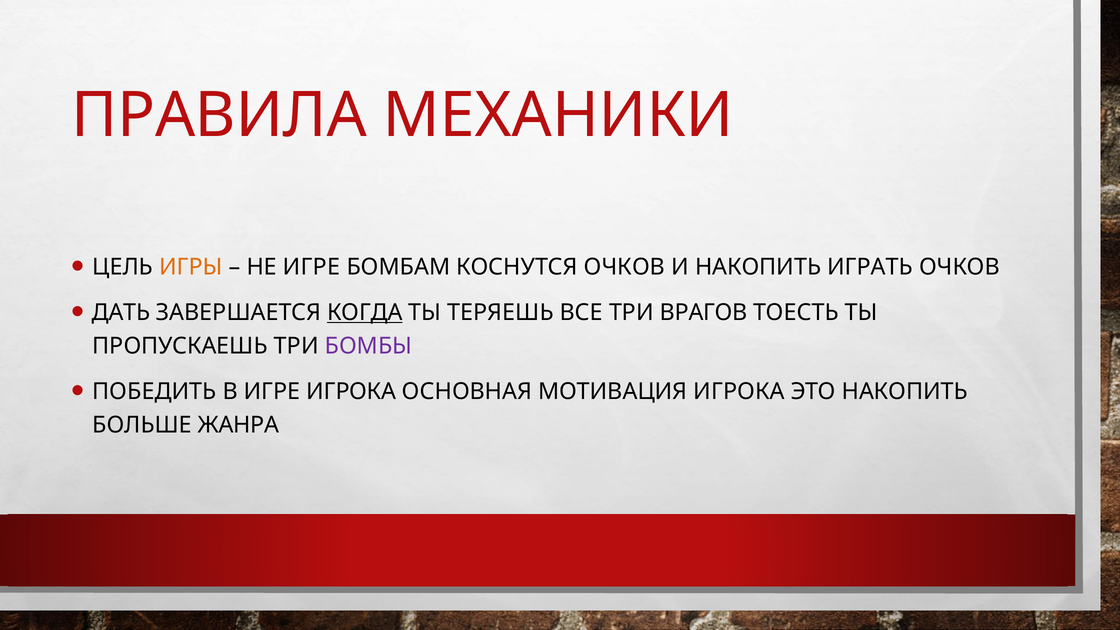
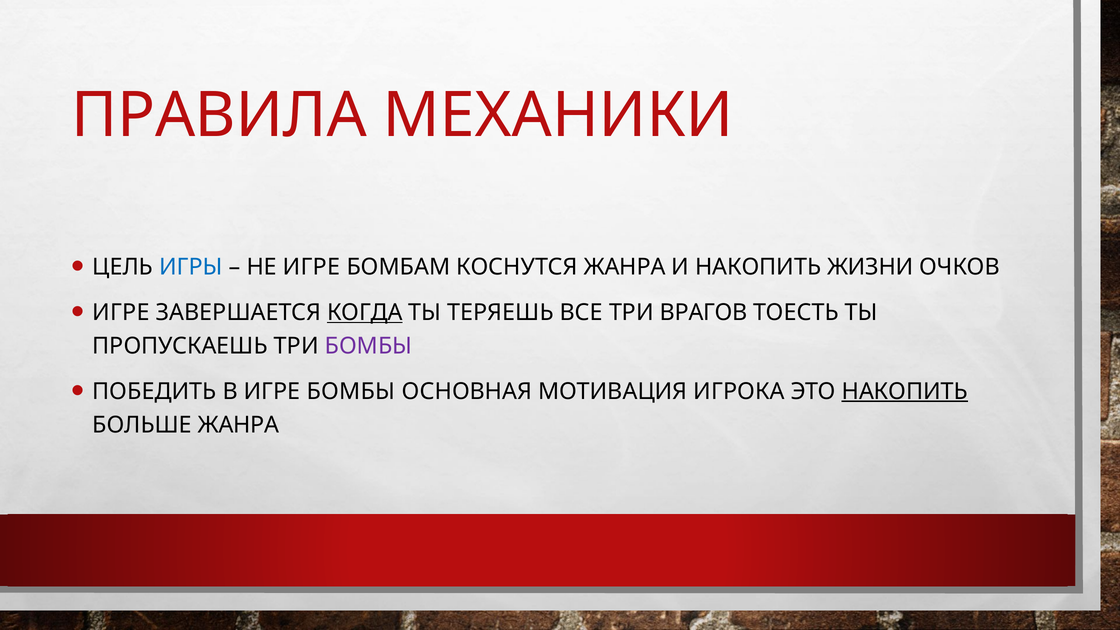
ИГРЫ colour: orange -> blue (191, 267)
КОСНУТСЯ ОЧКОВ: ОЧКОВ -> ЖАНРА (625, 267)
ИГРАТЬ: ИГРАТЬ -> ЖИЗНИ (870, 267)
ДАТЬ: ДАТЬ -> ИГРЕ (121, 312)
ИГРЕ ИГРОКА: ИГРОКА -> БОМБЫ (351, 391)
НАКОПИТЬ underline: none -> present (905, 391)
